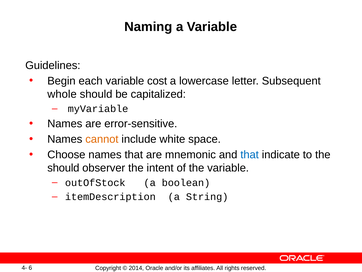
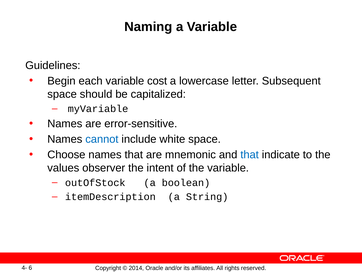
whole: whole -> space (62, 94)
cannot colour: orange -> blue (102, 139)
should: should -> values (63, 168)
